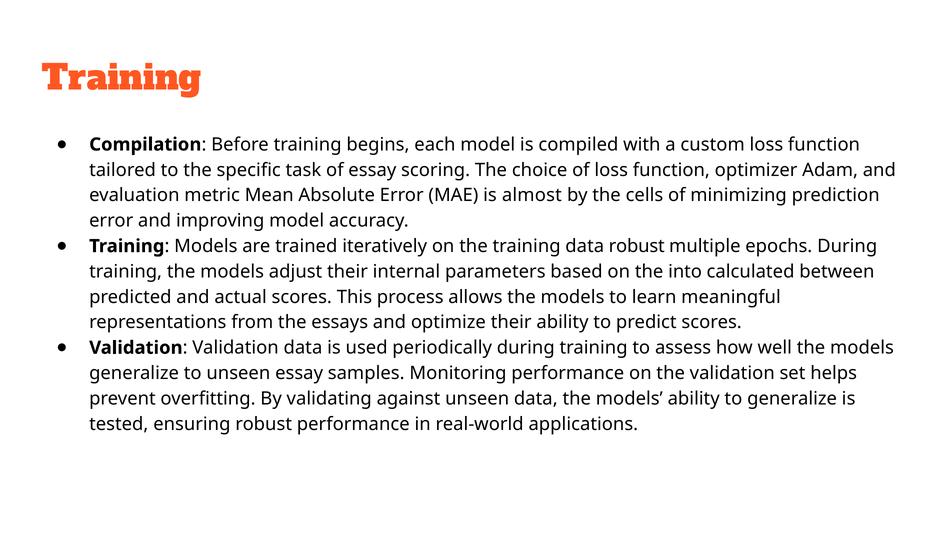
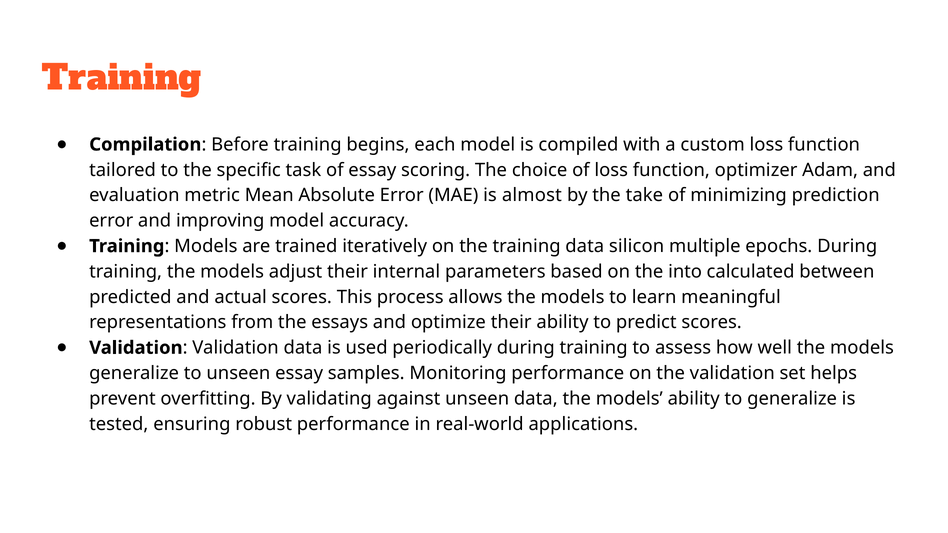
cells: cells -> take (644, 195)
data robust: robust -> silicon (637, 246)
